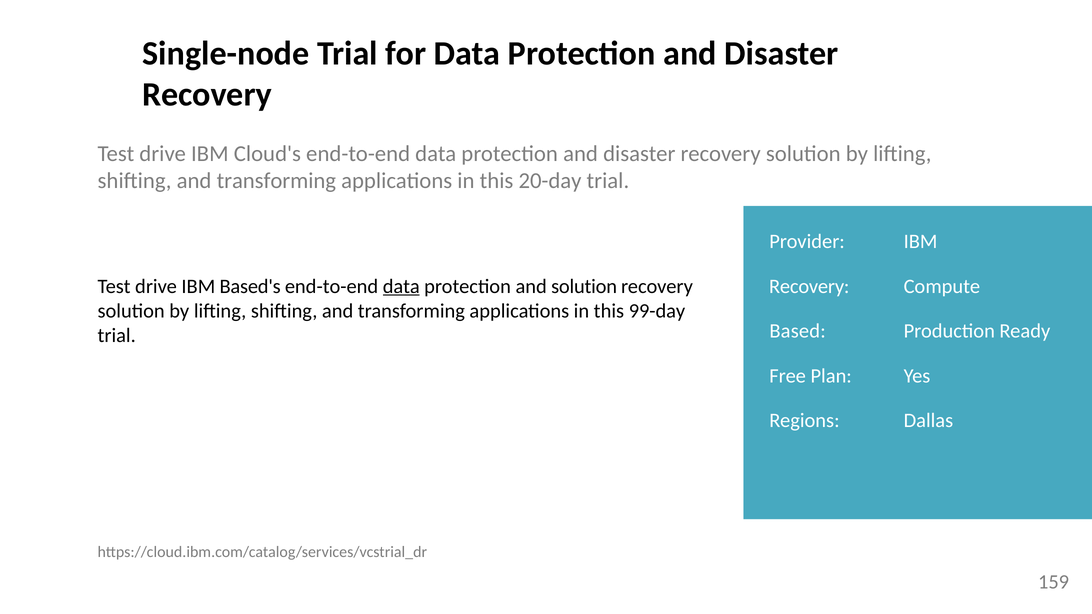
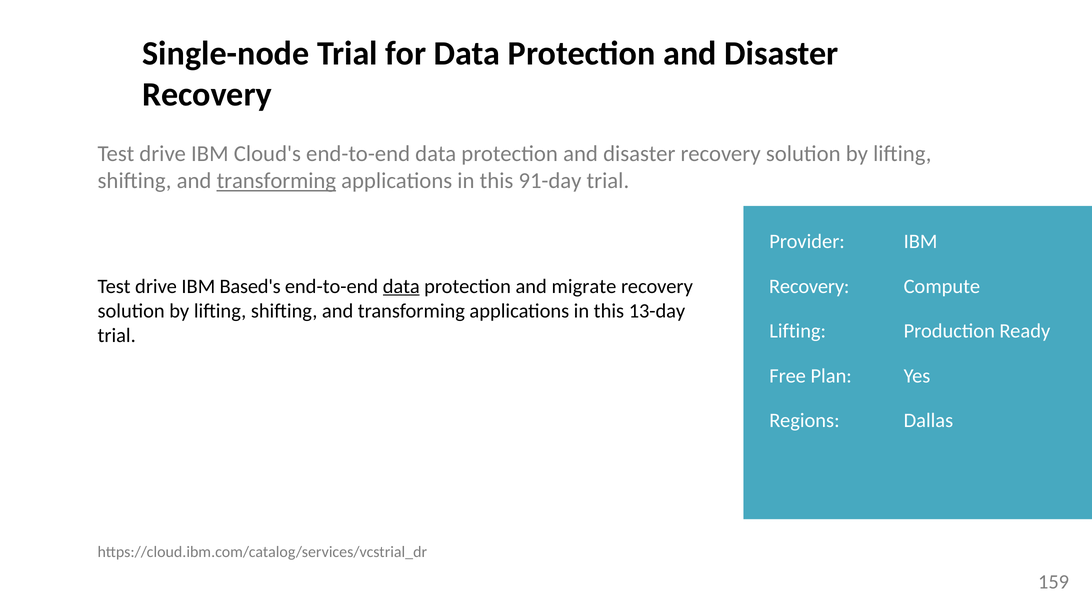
transforming underline: none -> present (276, 181)
20-day: 20-day -> 91-day (550, 181)
and solution: solution -> migrate (584, 286)
99-day: 99-day -> 13-day (657, 311)
Based: Based -> Lifting (798, 331)
